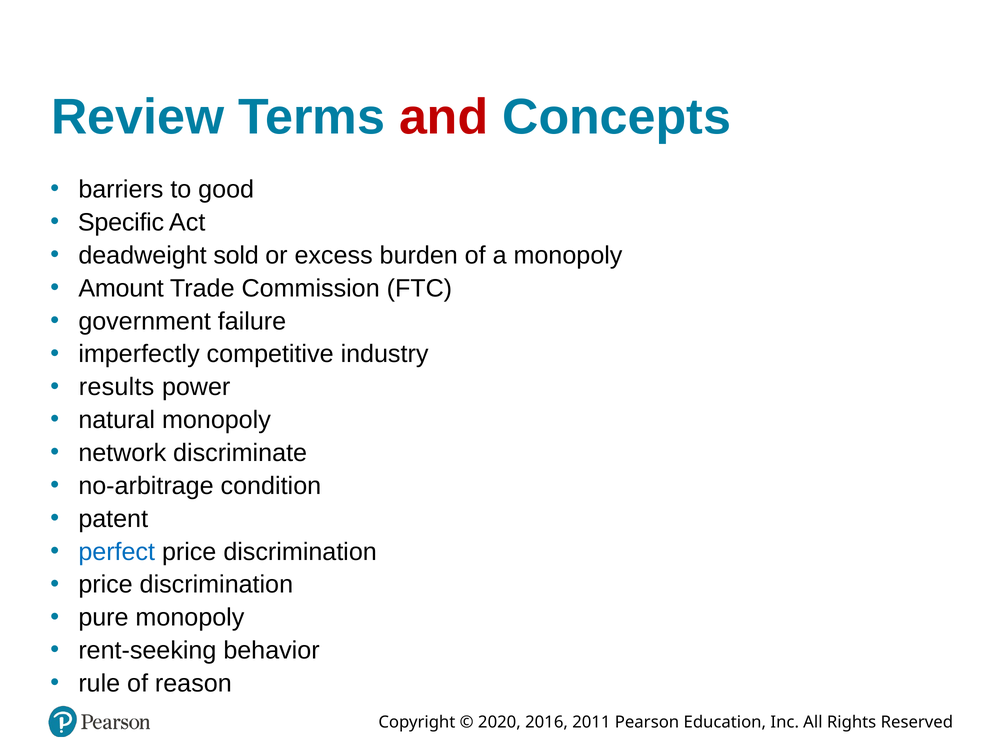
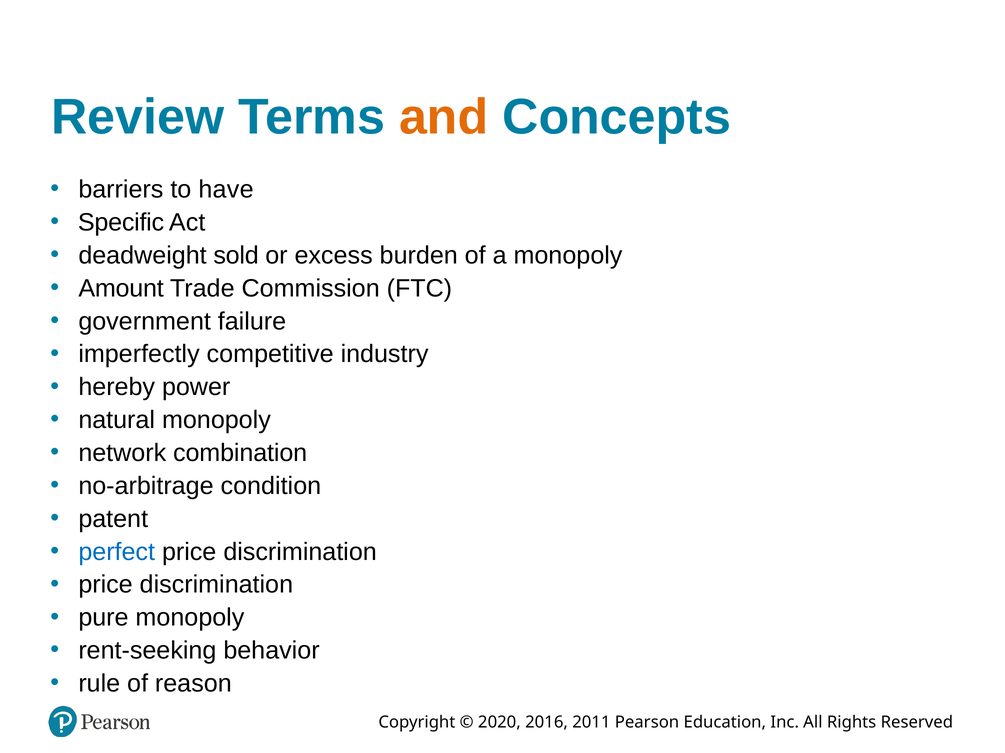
and colour: red -> orange (444, 117)
good: good -> have (226, 190)
results: results -> hereby (117, 387)
discriminate: discriminate -> combination (240, 453)
